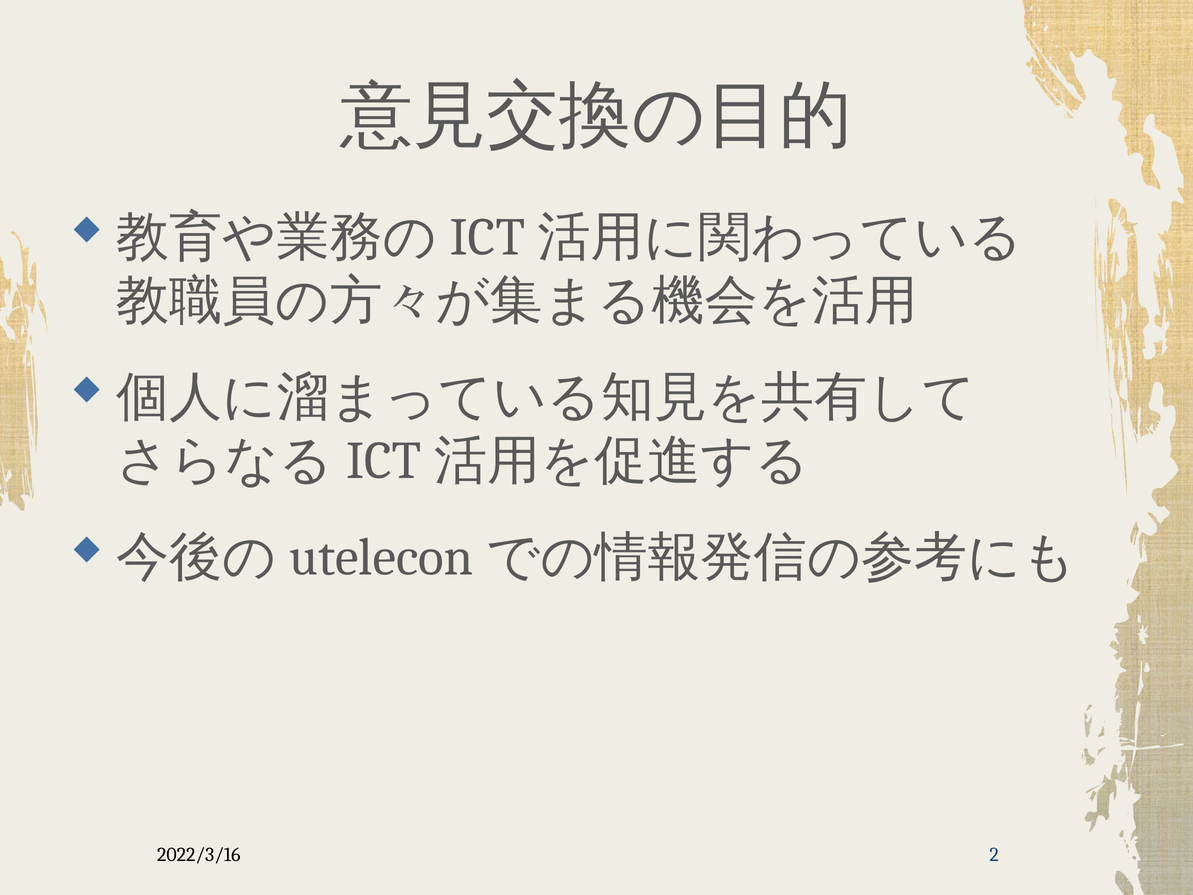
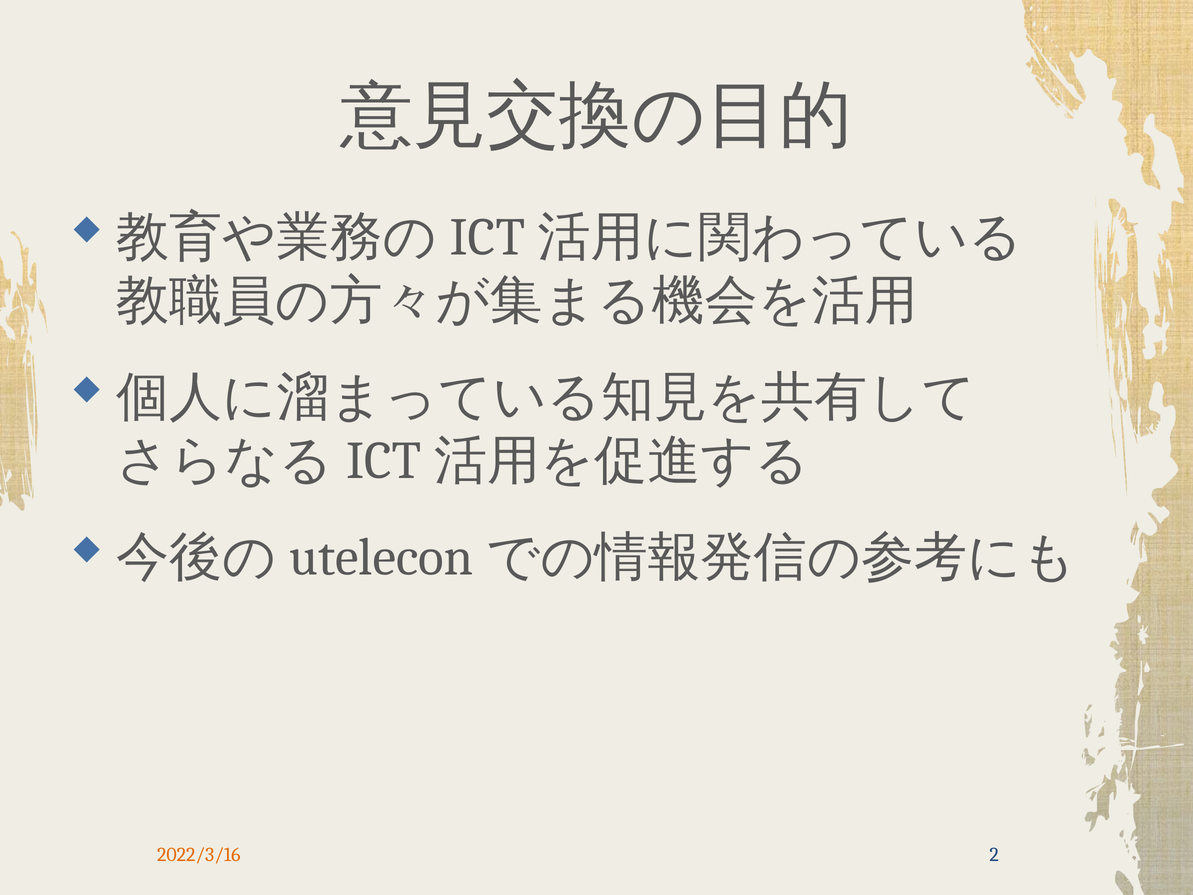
2022/3/16 colour: black -> orange (199, 854)
